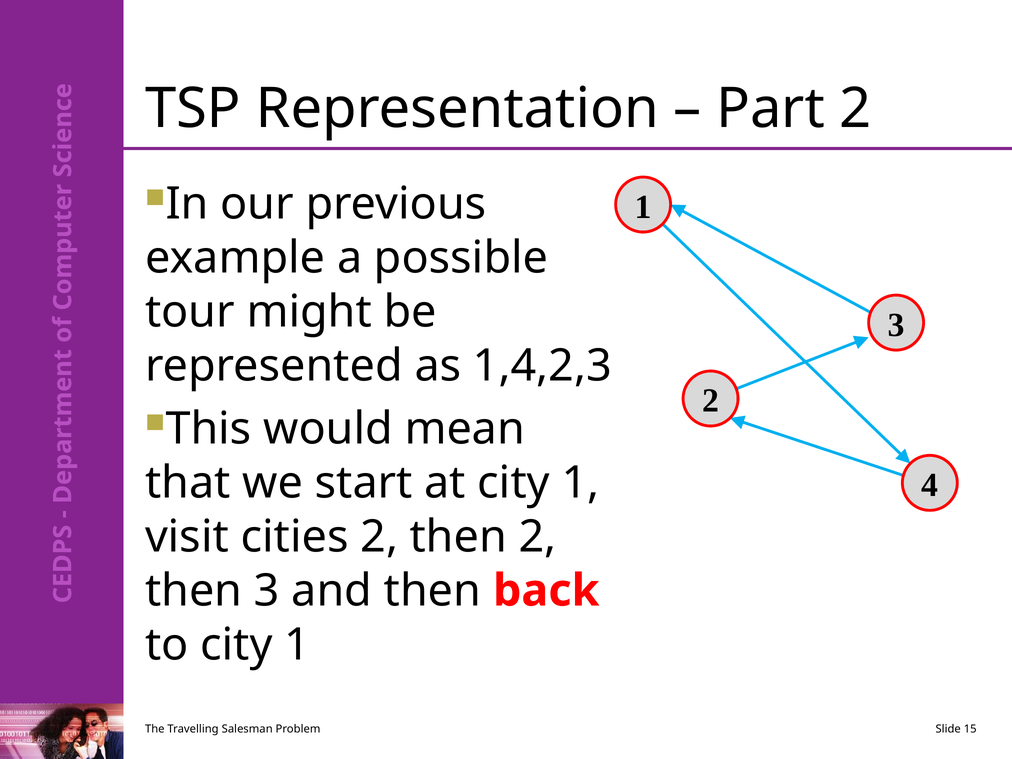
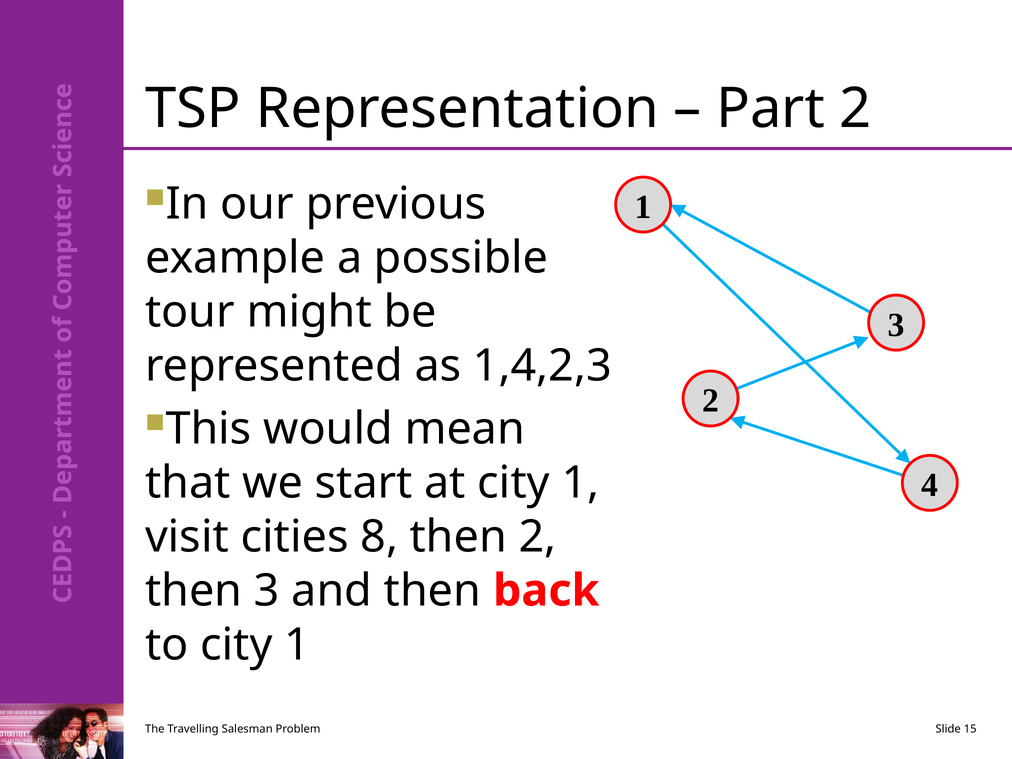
cities 2: 2 -> 8 (379, 537)
